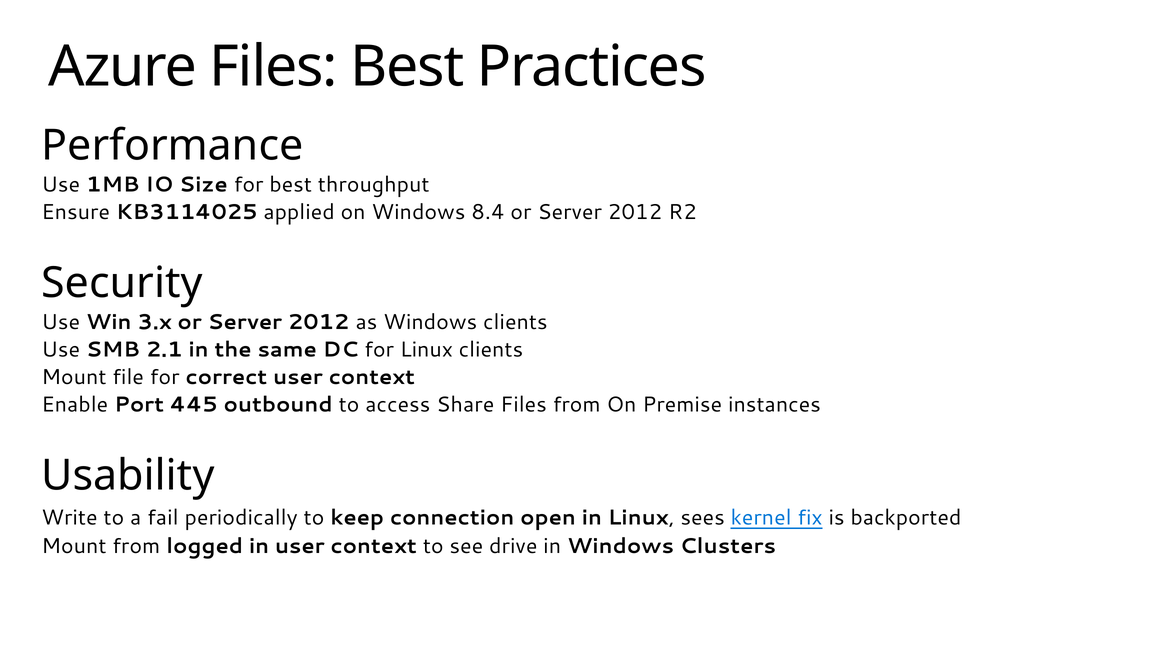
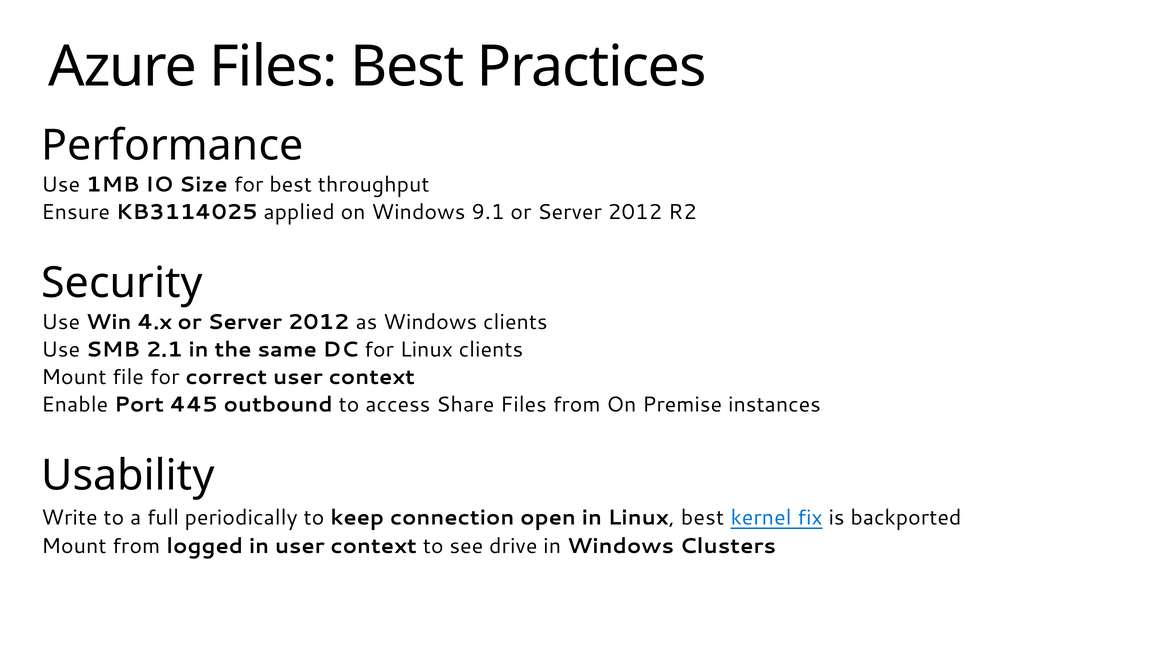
8.4: 8.4 -> 9.1 (488, 212)
3.x: 3.x -> 4.x (155, 322)
fail: fail -> full (163, 518)
Linux sees: sees -> best (703, 518)
